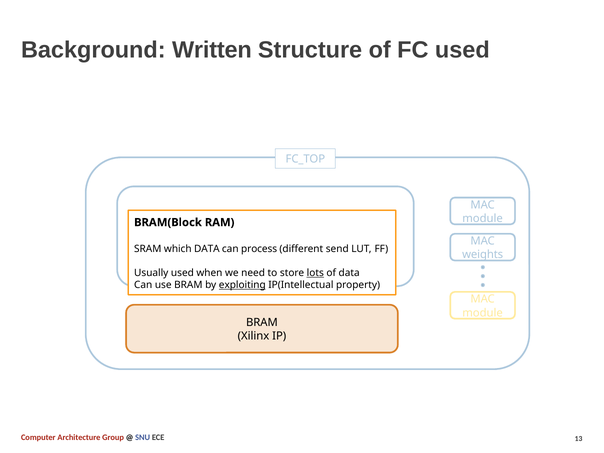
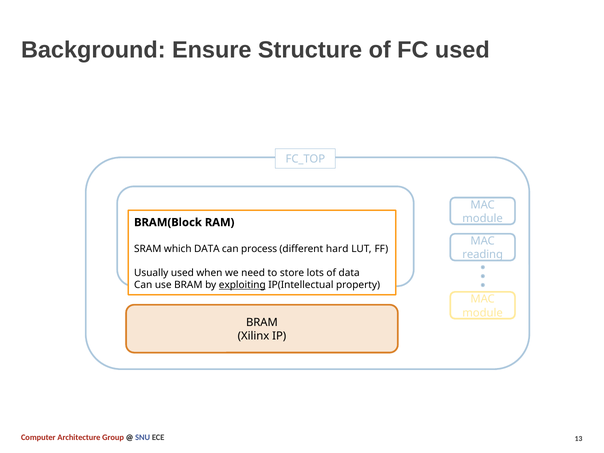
Written: Written -> Ensure (212, 50)
send: send -> hard (337, 249)
weights: weights -> reading (483, 255)
lots underline: present -> none (315, 273)
